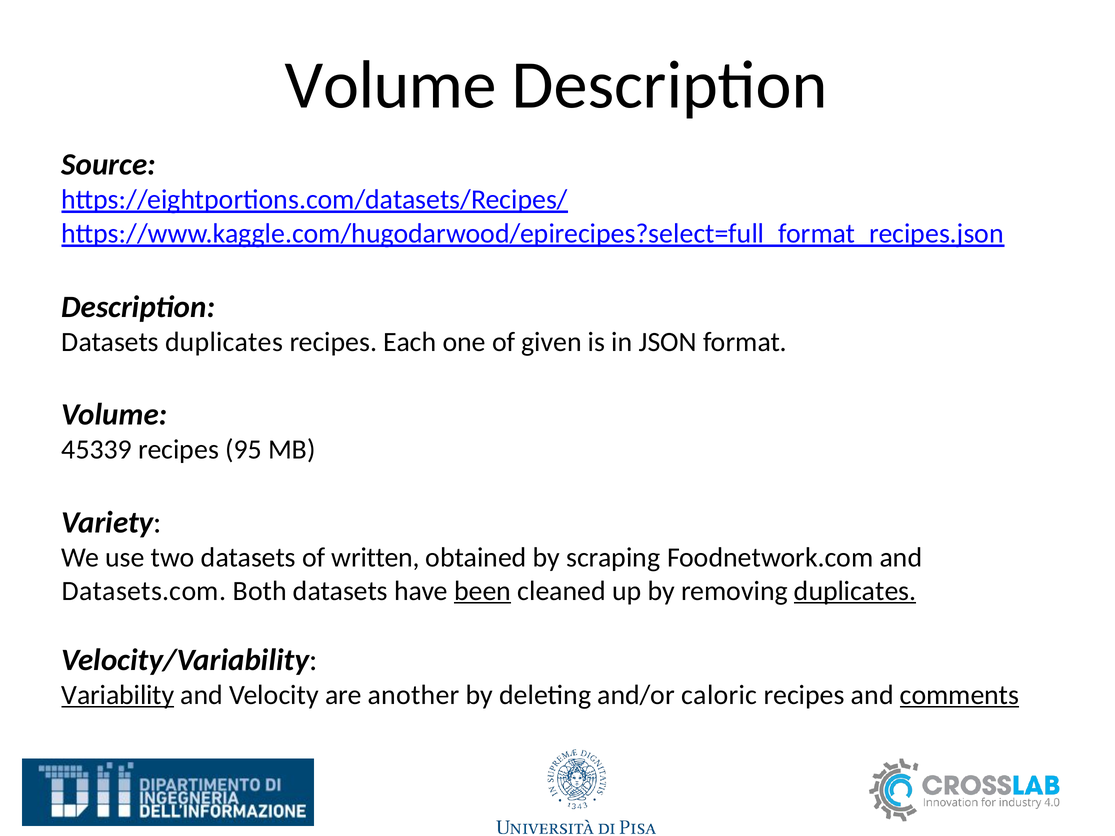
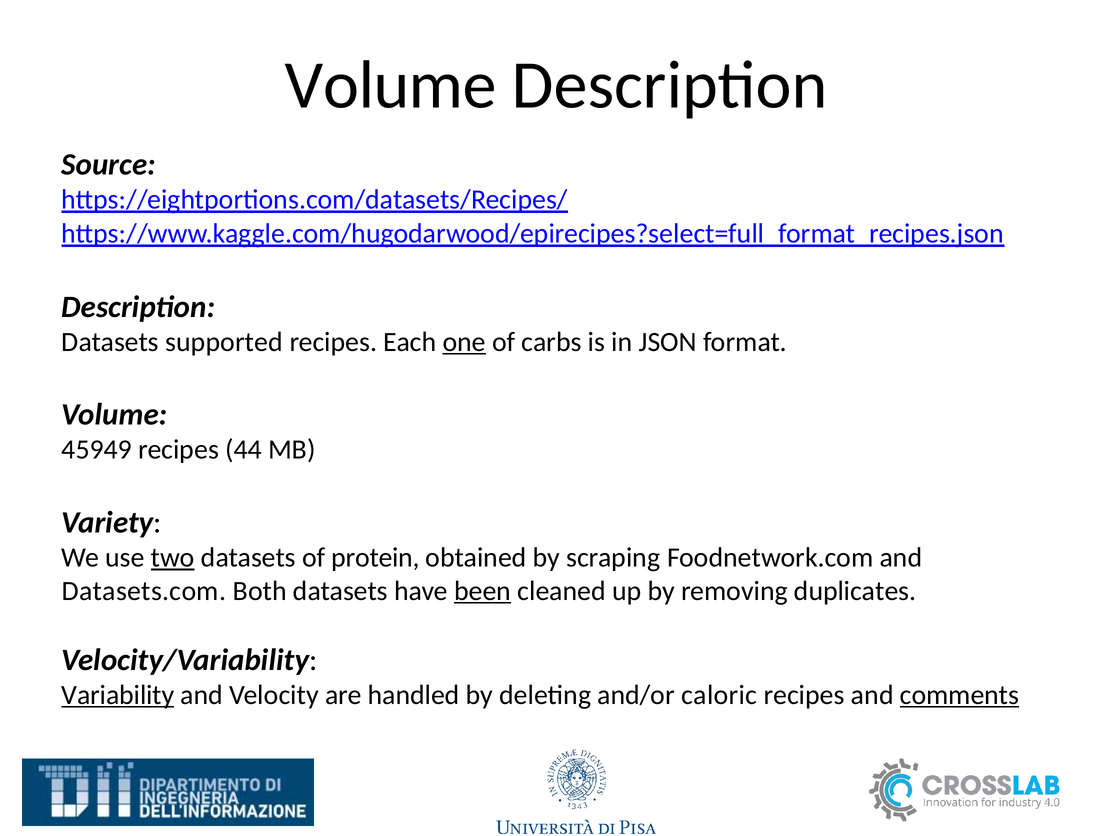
Datasets duplicates: duplicates -> supported (224, 342)
one underline: none -> present (464, 342)
given: given -> carbs (552, 342)
45339: 45339 -> 45949 (97, 450)
95: 95 -> 44 (243, 450)
two underline: none -> present (173, 558)
written: written -> protein (376, 558)
duplicates underline: present -> none (855, 591)
another: another -> handled (414, 695)
